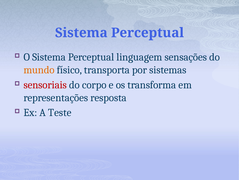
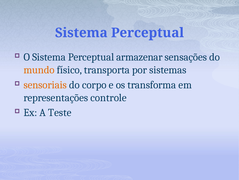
linguagem: linguagem -> armazenar (139, 57)
sensoriais colour: red -> orange (45, 84)
resposta: resposta -> controle (109, 97)
